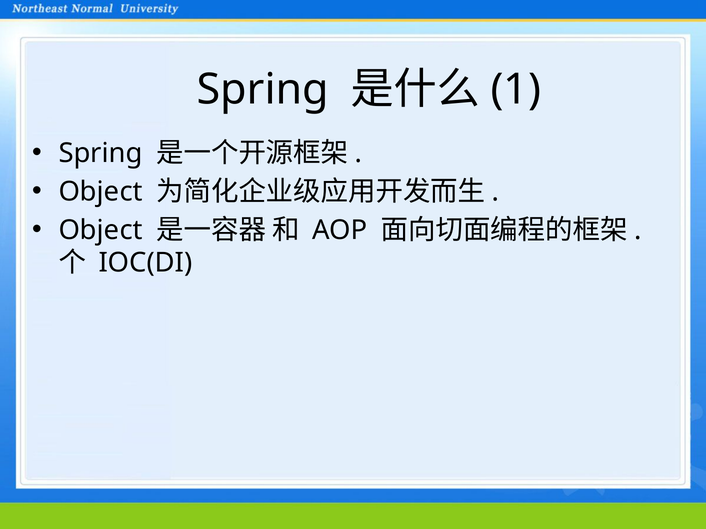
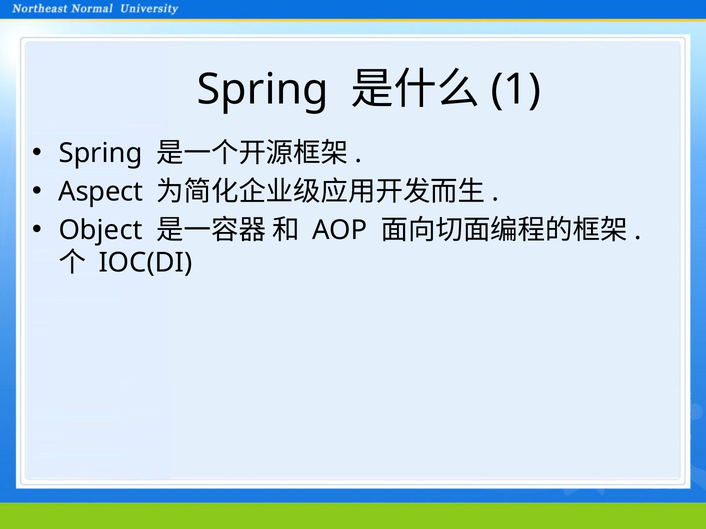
Object: Object -> Aspect (101, 192)
